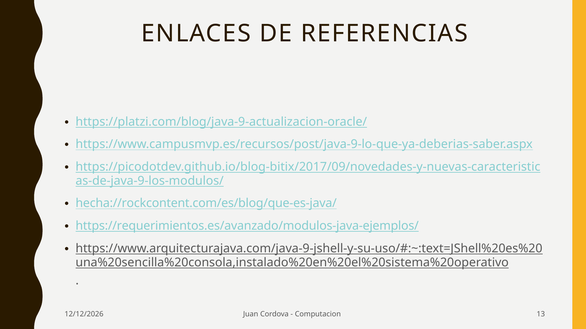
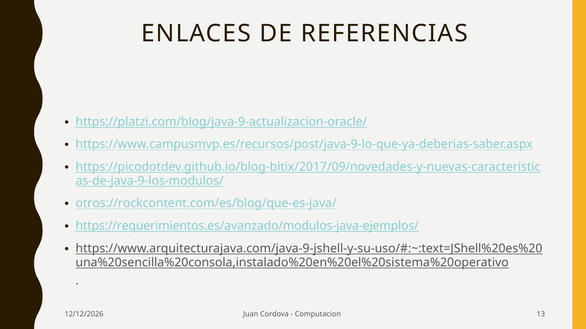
hecha://rockcontent.com/es/blog/que-es-java/: hecha://rockcontent.com/es/blog/que-es-java/ -> otros://rockcontent.com/es/blog/que-es-java/ (206, 204)
